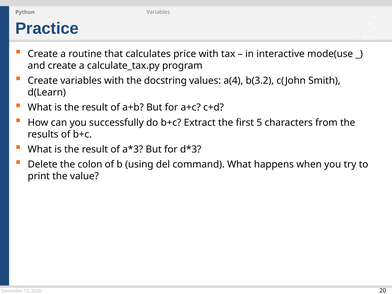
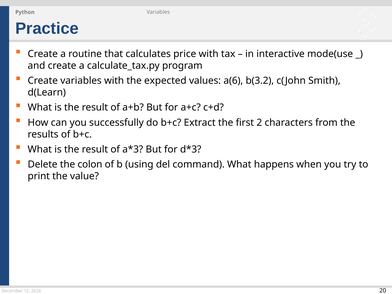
docstring: docstring -> expected (165, 81)
a(4: a(4 -> a(6 (233, 81)
5: 5 -> 2 (259, 123)
